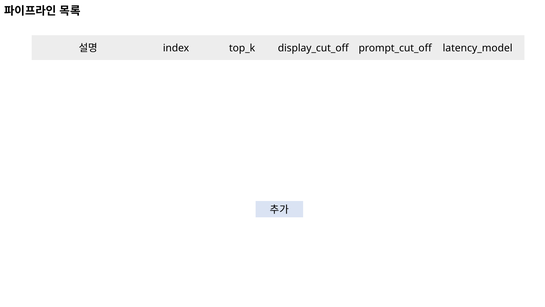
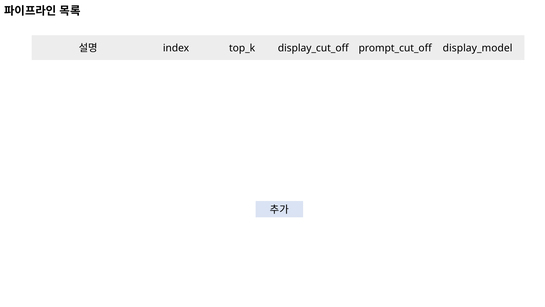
latency_model: latency_model -> display_model (478, 48)
